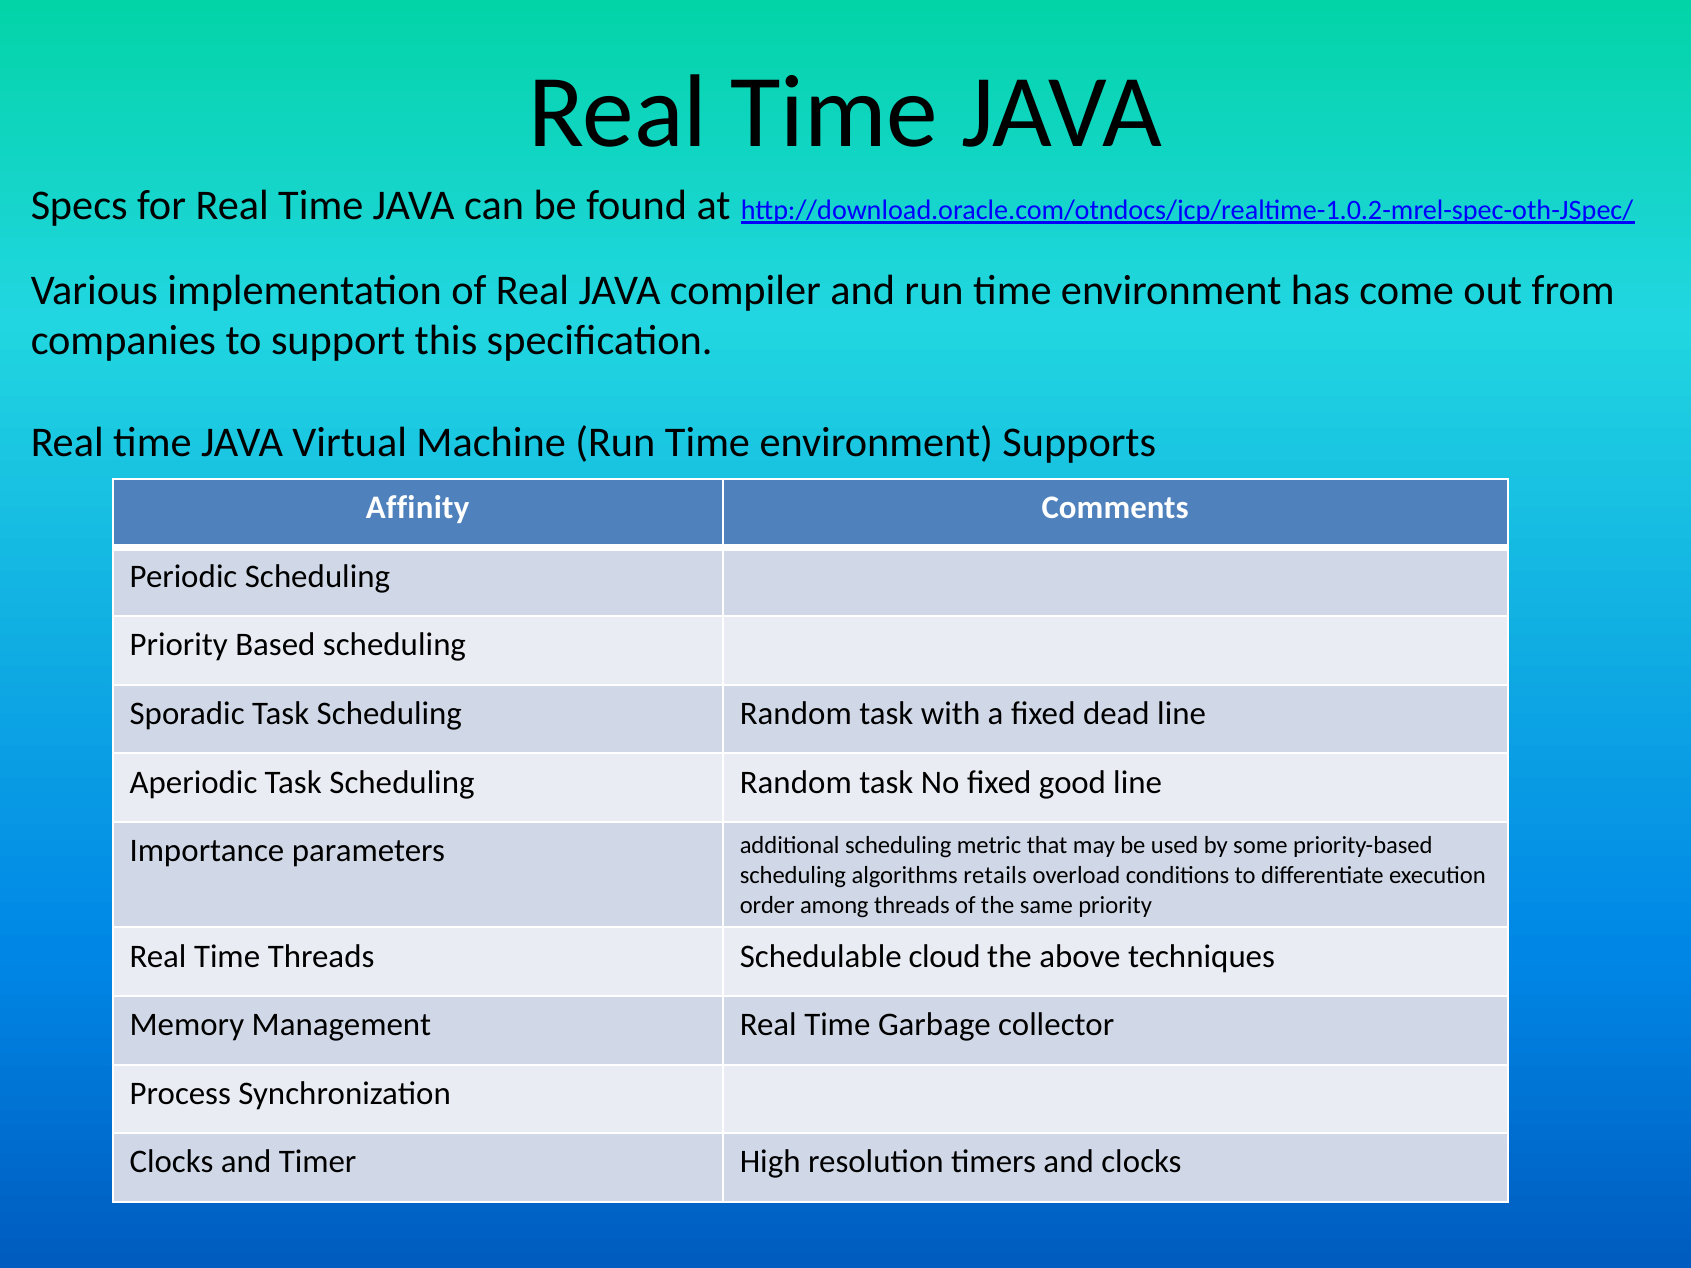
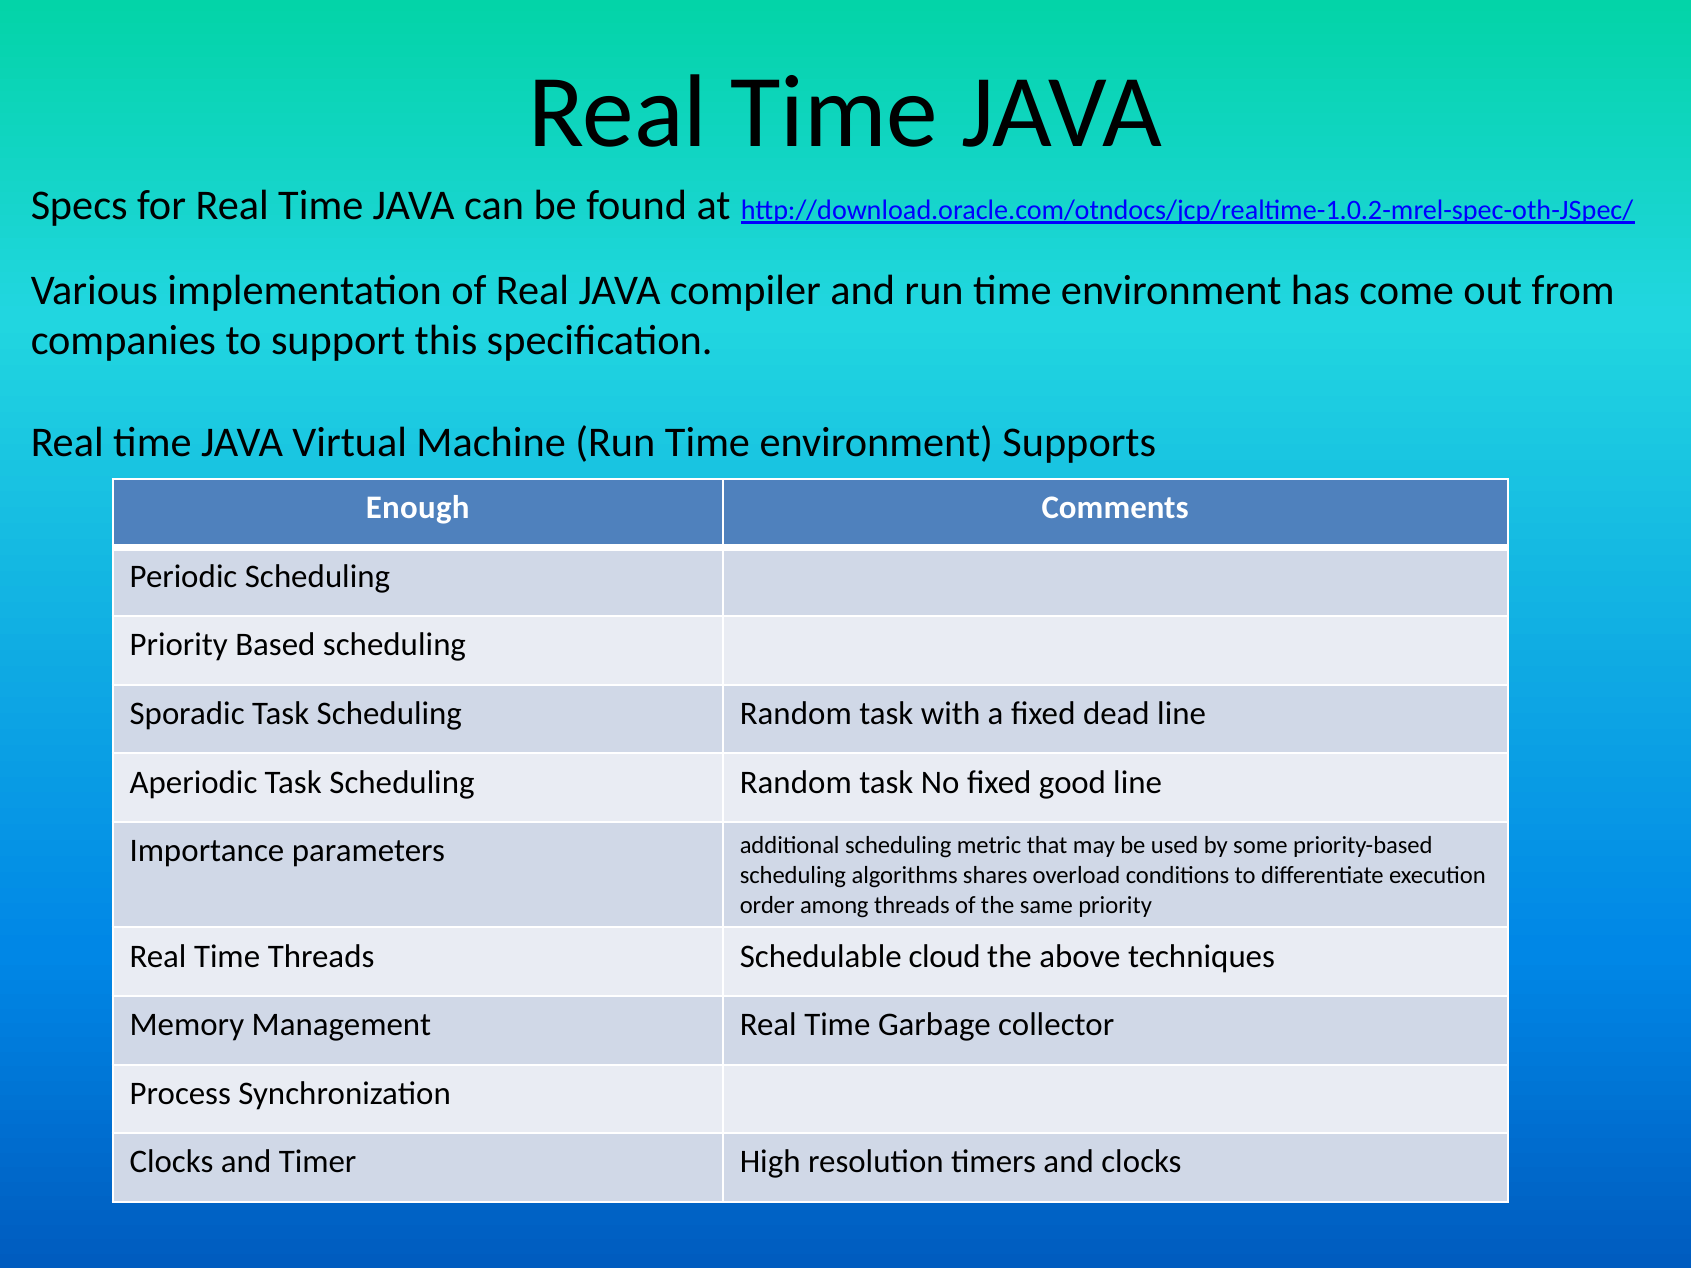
Affinity: Affinity -> Enough (418, 508)
retails: retails -> shares (995, 876)
